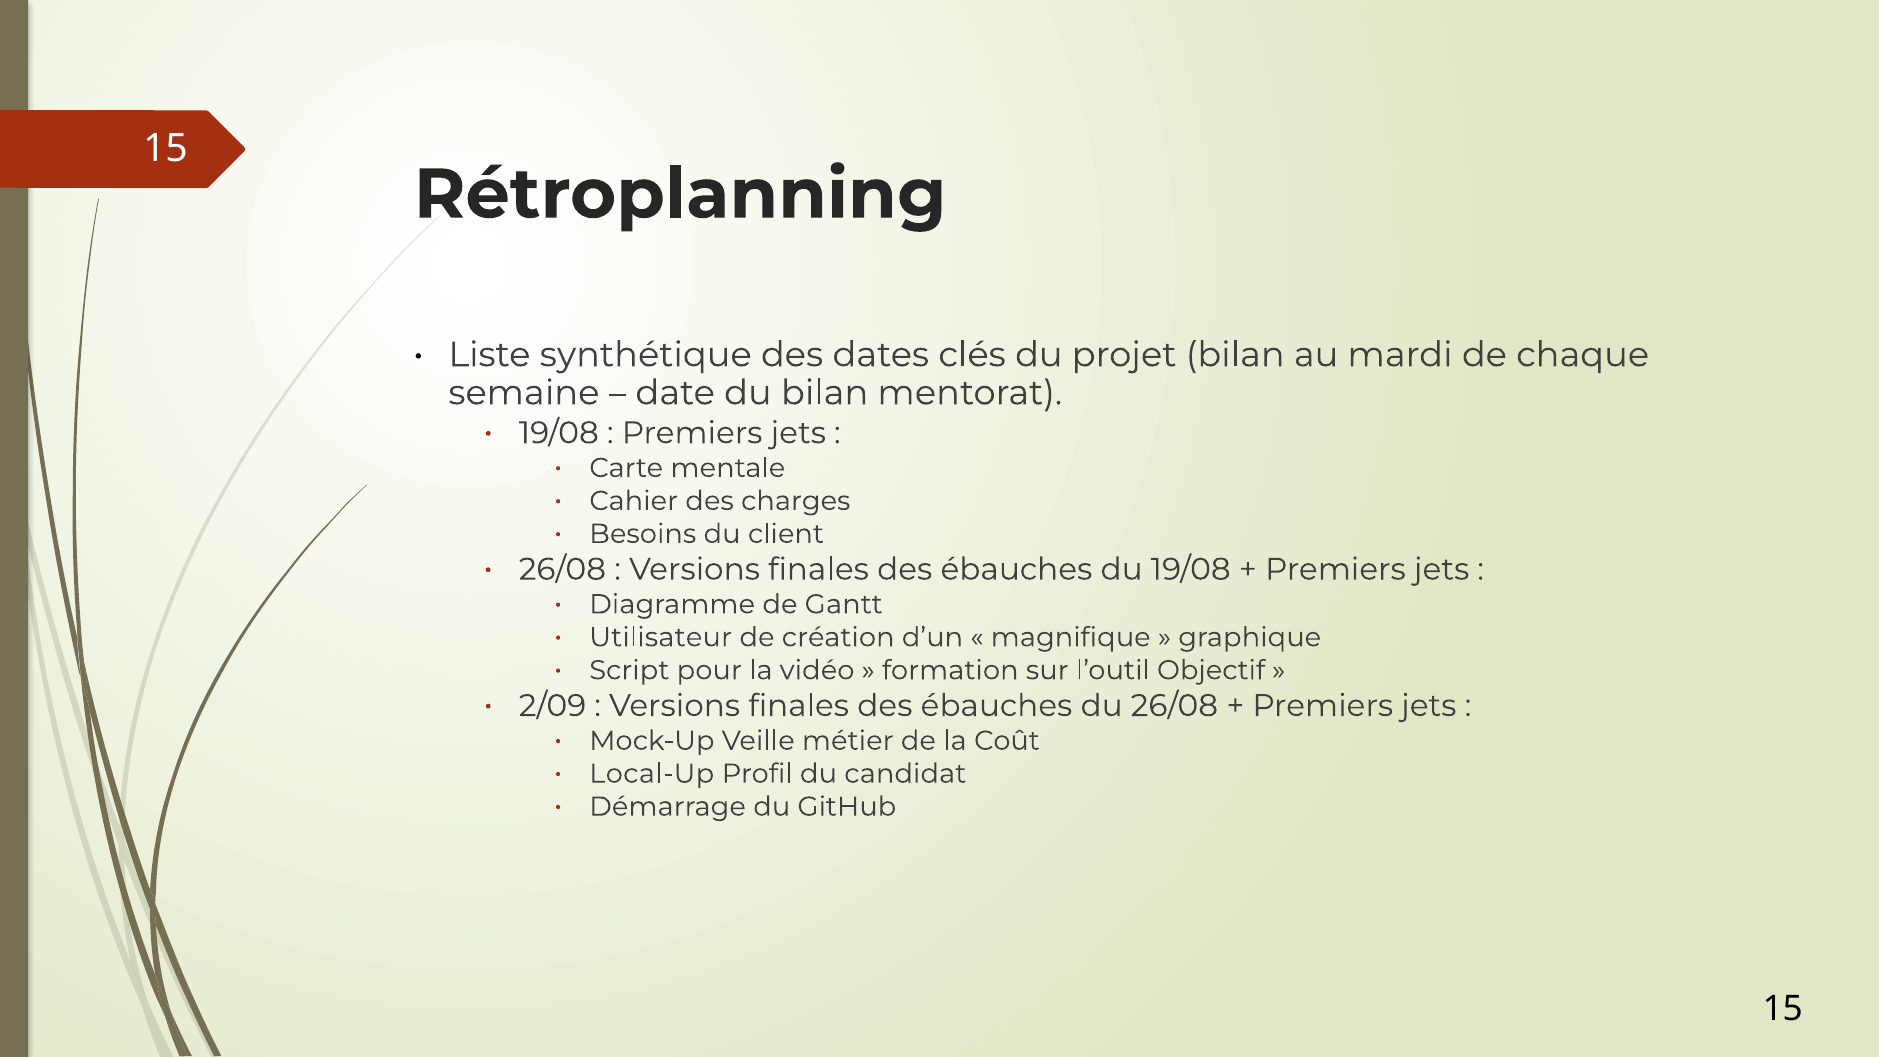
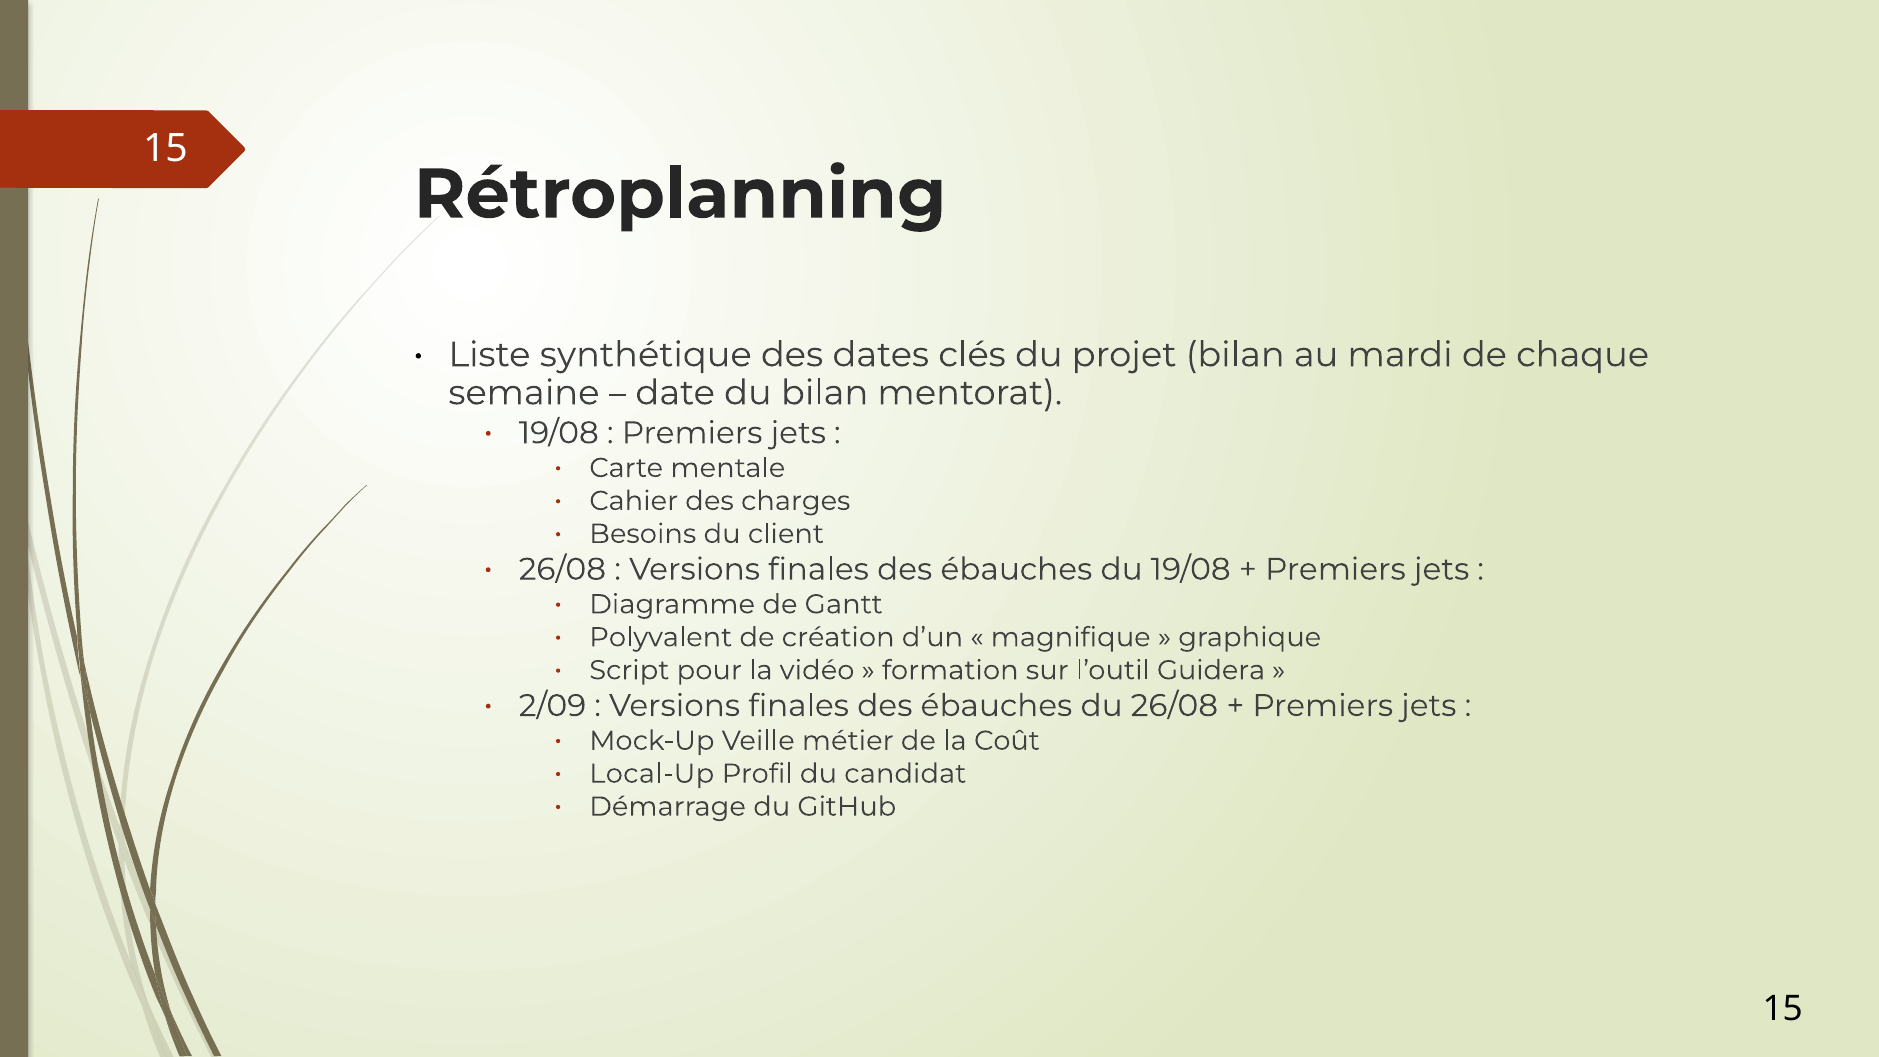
Utilisateur: Utilisateur -> Polyvalent (661, 637)
Objectif: Objectif -> Guidera (1211, 670)
